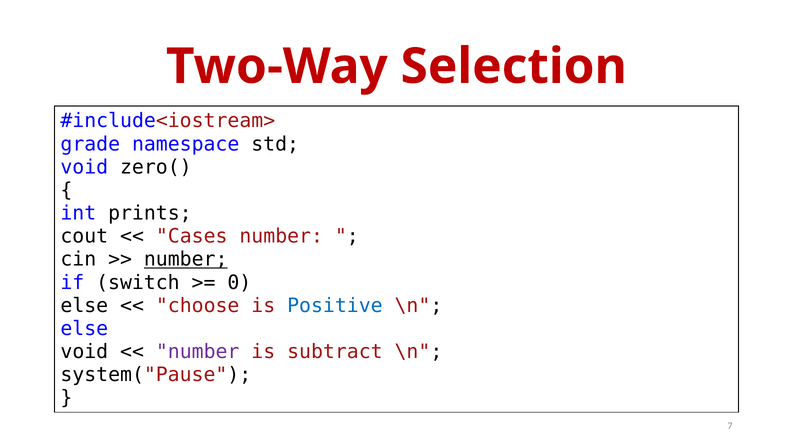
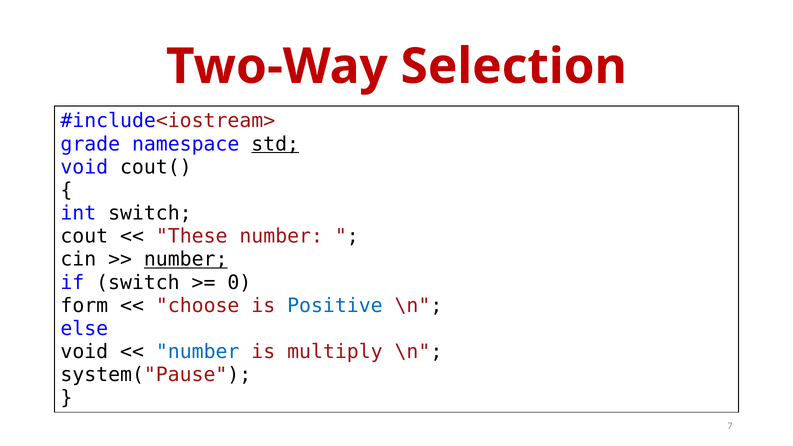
std underline: none -> present (275, 144)
zero(: zero( -> cout( (156, 167)
int prints: prints -> switch (150, 213)
Cases: Cases -> These (192, 236)
else: else -> form (84, 306)
number colour: purple -> blue (198, 352)
subtract: subtract -> multiply (335, 352)
